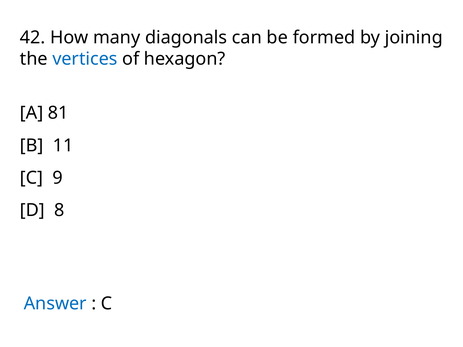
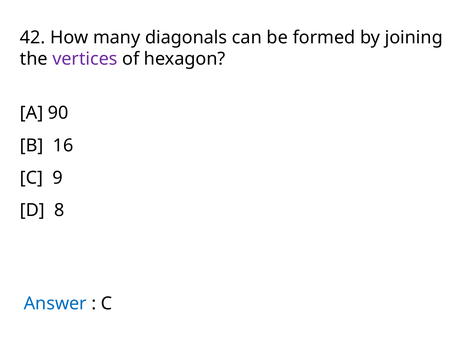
vertices colour: blue -> purple (85, 59)
81: 81 -> 90 (58, 113)
11: 11 -> 16 (63, 146)
